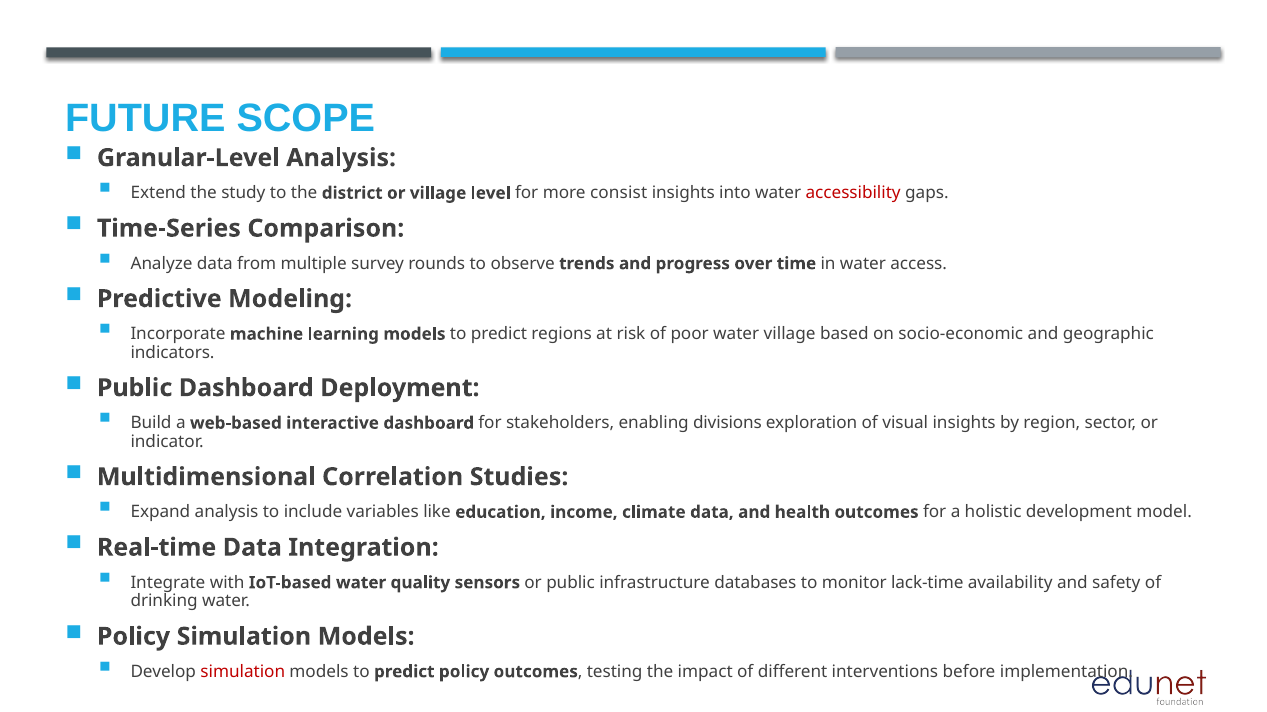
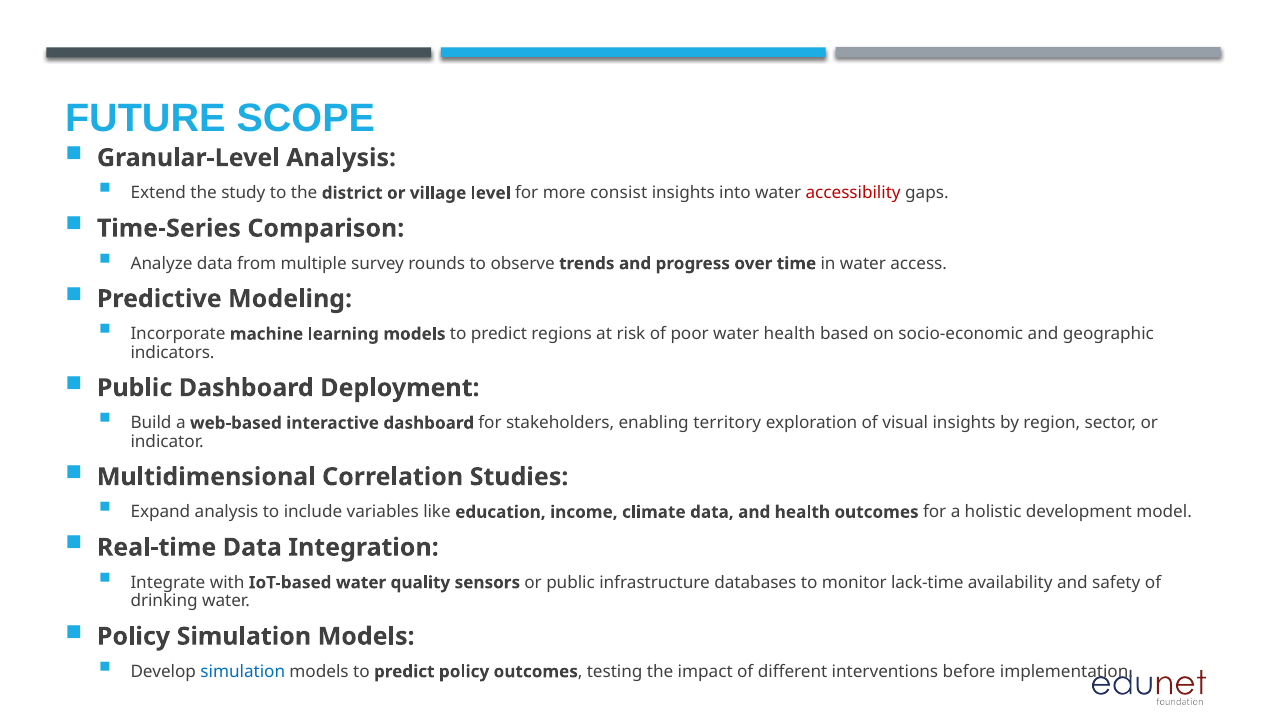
water village: village -> health (790, 334)
divisions: divisions -> territory (727, 423)
simulation colour: red -> blue (243, 672)
